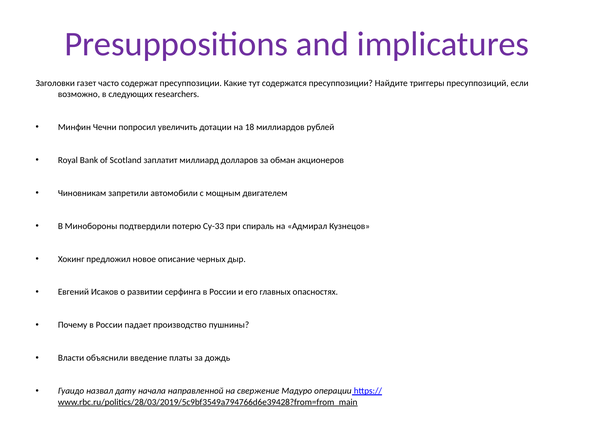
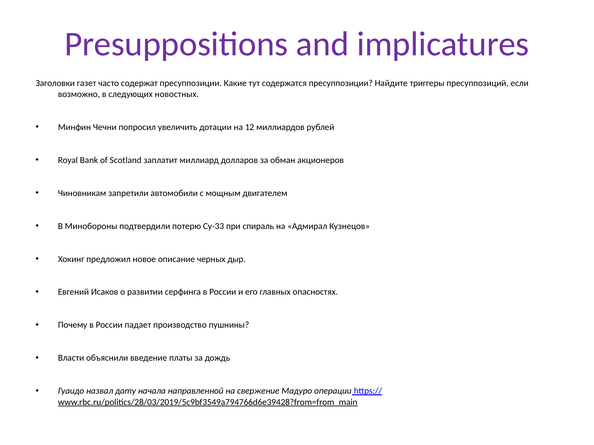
researchers: researchers -> новостных (177, 94)
18: 18 -> 12 (250, 127)
